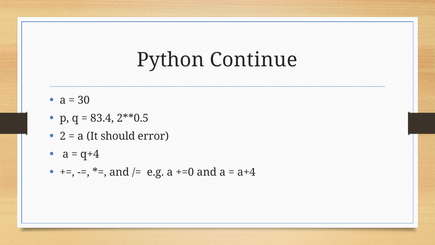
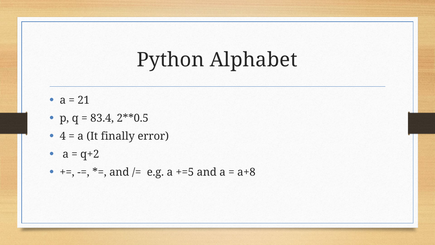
Continue: Continue -> Alphabet (254, 60)
30: 30 -> 21 (84, 100)
2: 2 -> 4 (63, 136)
should: should -> finally (118, 136)
q+4: q+4 -> q+2 (90, 154)
+=0: +=0 -> +=5 (185, 172)
a+4: a+4 -> a+8 (246, 172)
